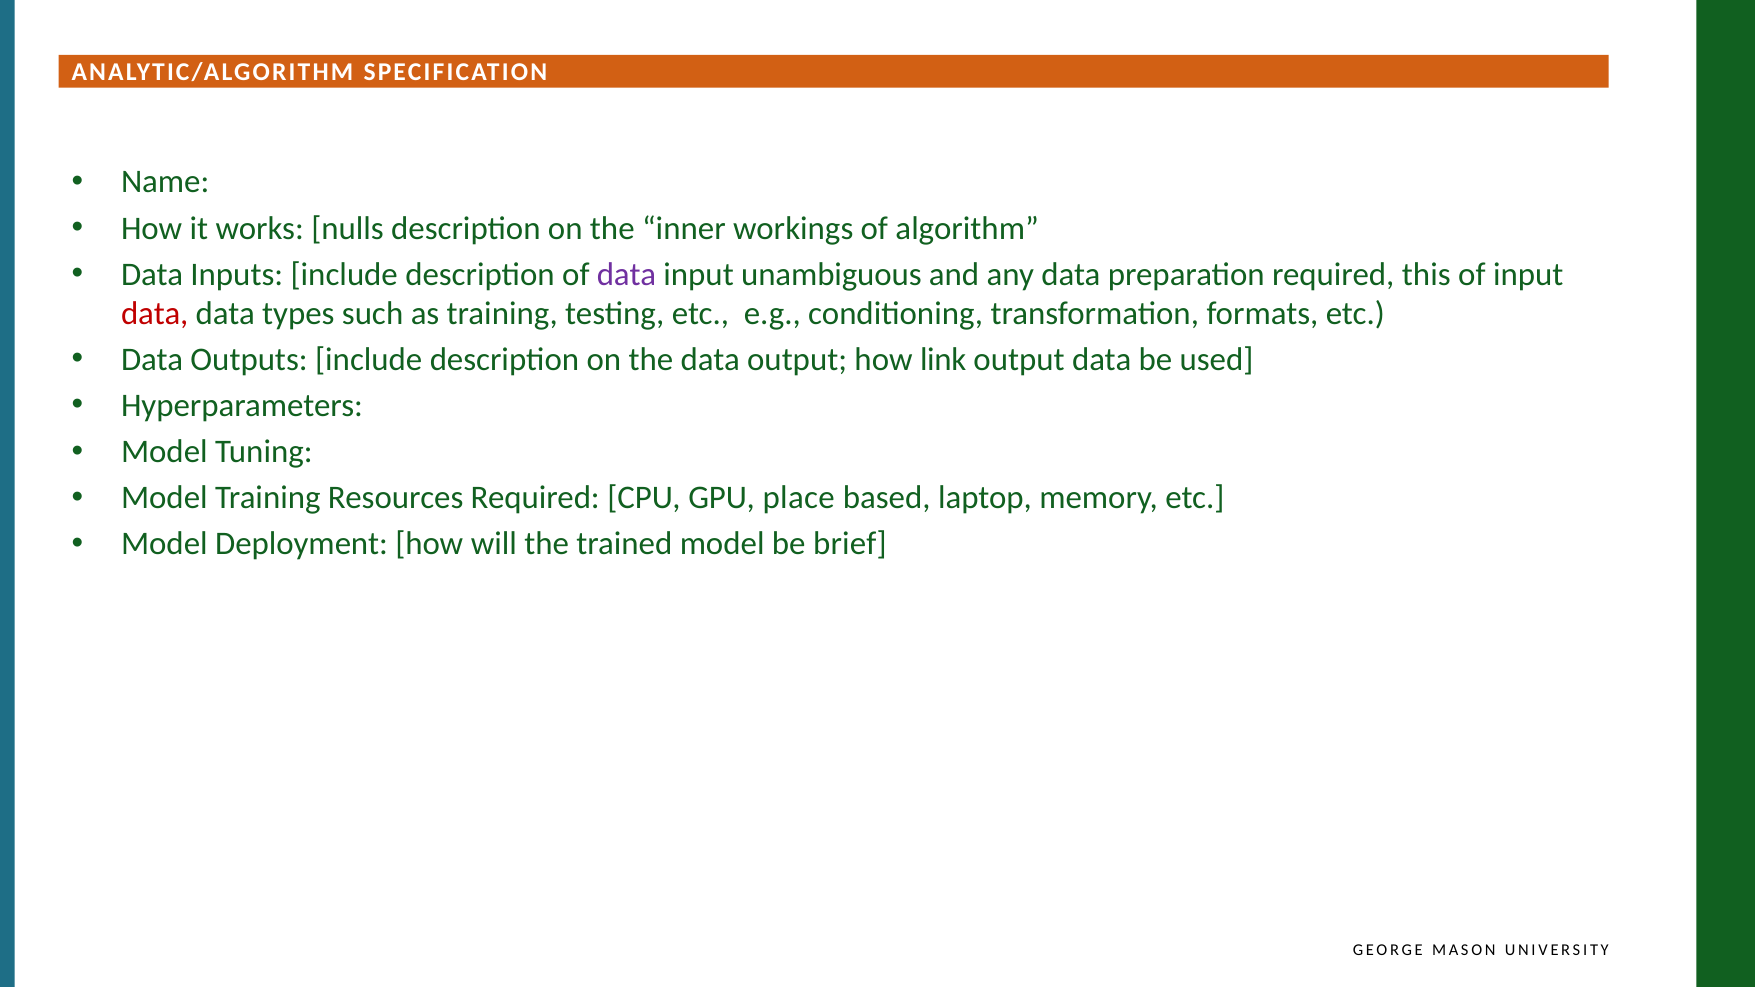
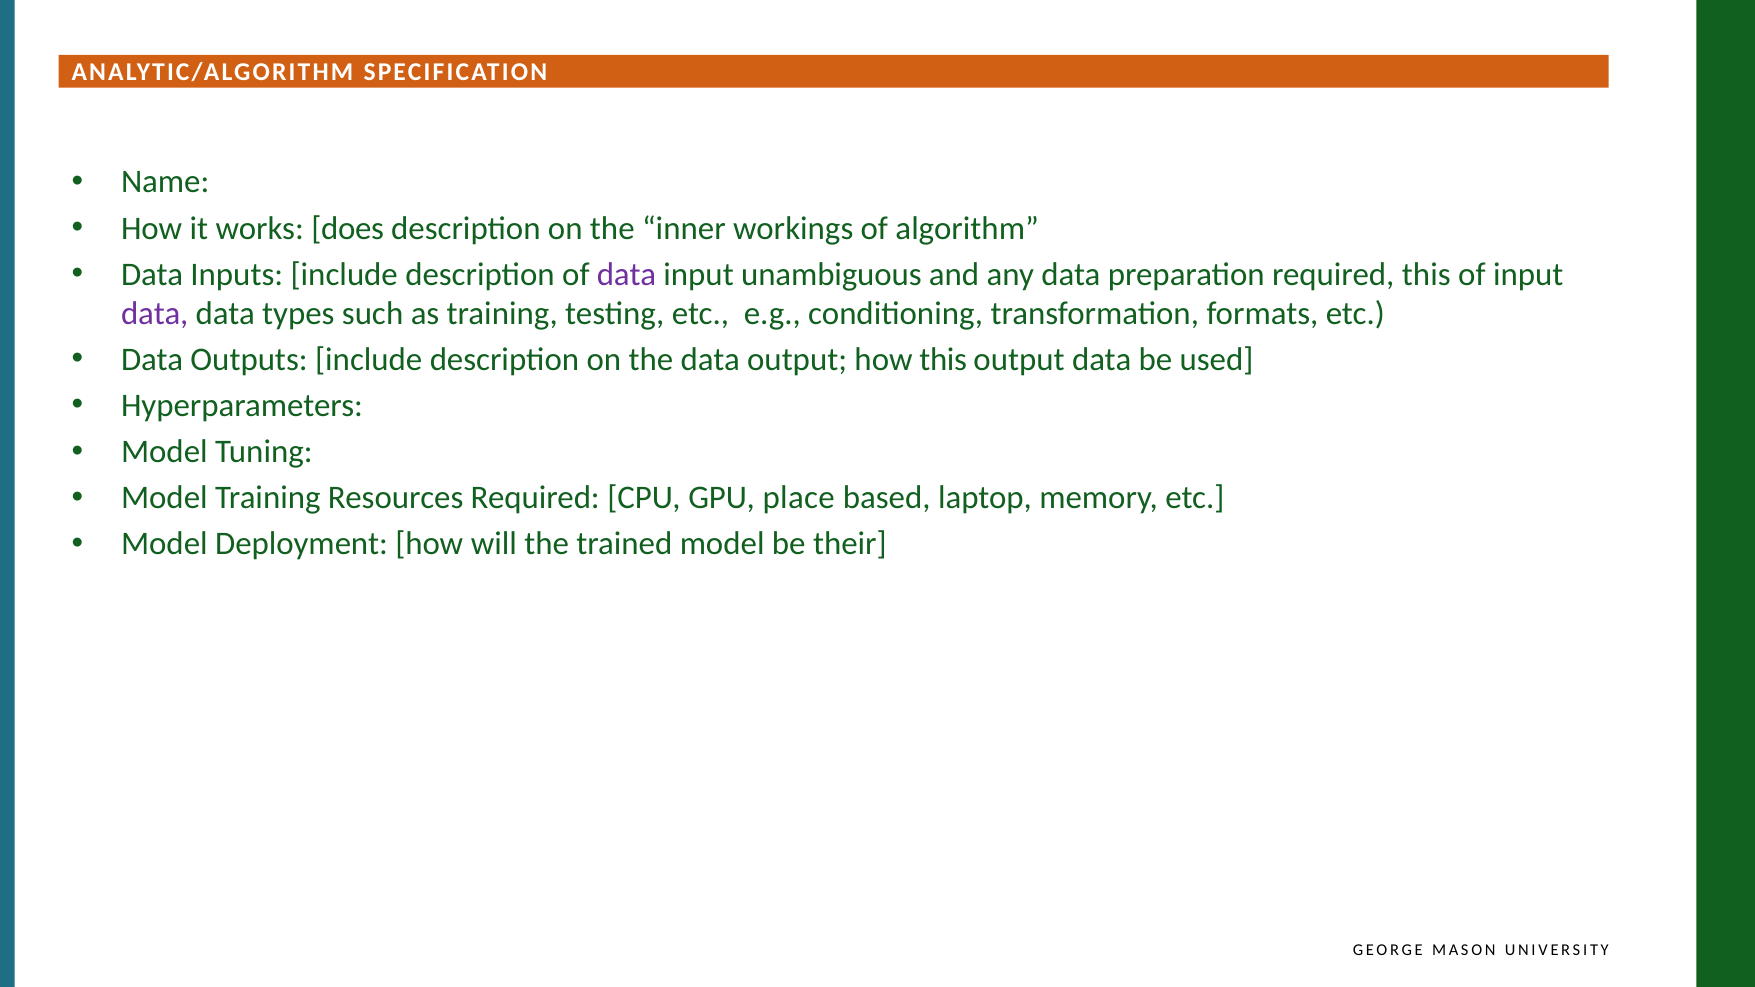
nulls: nulls -> does (348, 228)
data colour: red -> purple (155, 314)
how link: link -> this (943, 360)
brief: brief -> their (850, 544)
